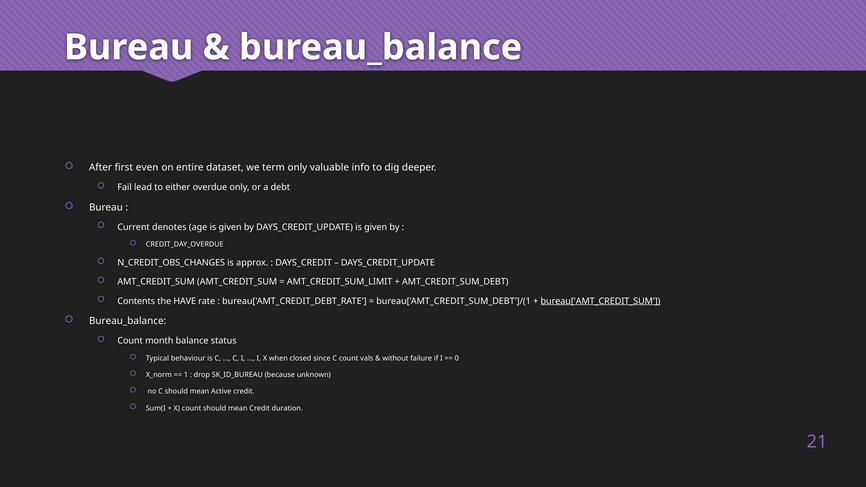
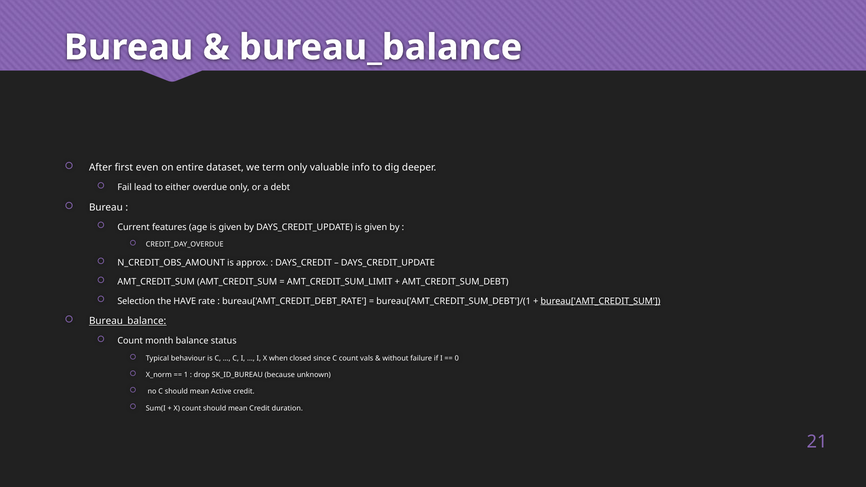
denotes: denotes -> features (169, 227)
N_CREDIT_OBS_CHANGES: N_CREDIT_OBS_CHANGES -> N_CREDIT_OBS_AMOUNT (171, 263)
Contents: Contents -> Selection (136, 301)
Bureau_balance underline: none -> present (128, 321)
